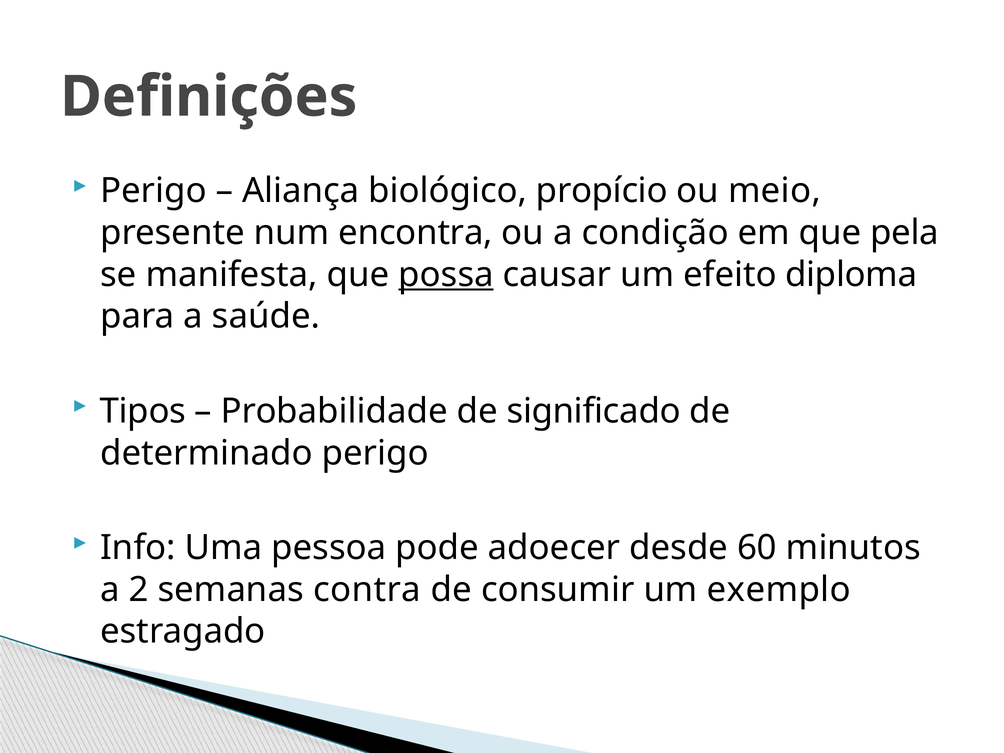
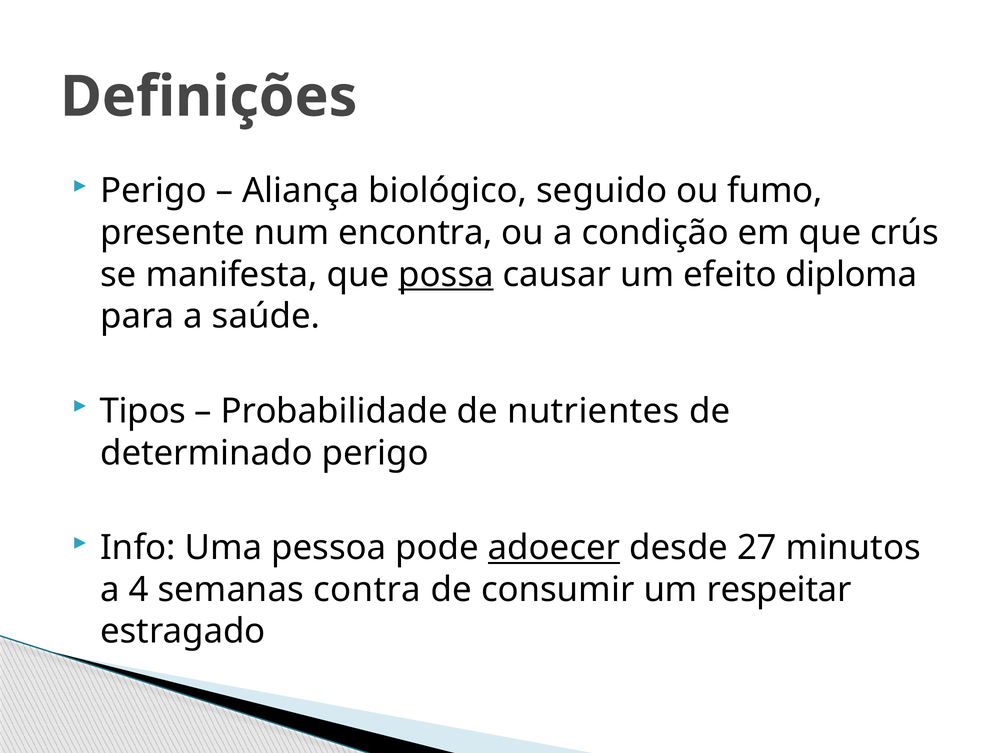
propício: propício -> seguido (602, 191)
meio: meio -> fumo (775, 191)
pela: pela -> crús (905, 233)
significado: significado -> nutrientes (593, 411)
adoecer underline: none -> present (554, 548)
60: 60 -> 27 (757, 548)
2: 2 -> 4 (139, 590)
exemplo: exemplo -> respeitar (779, 590)
